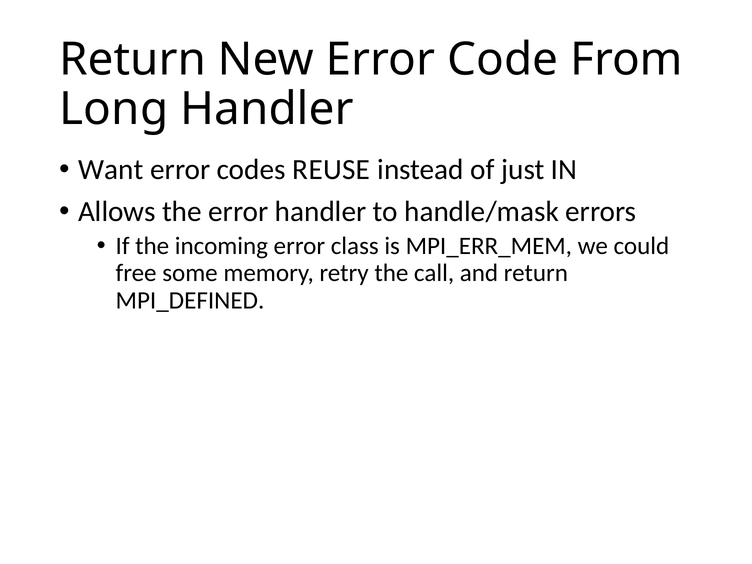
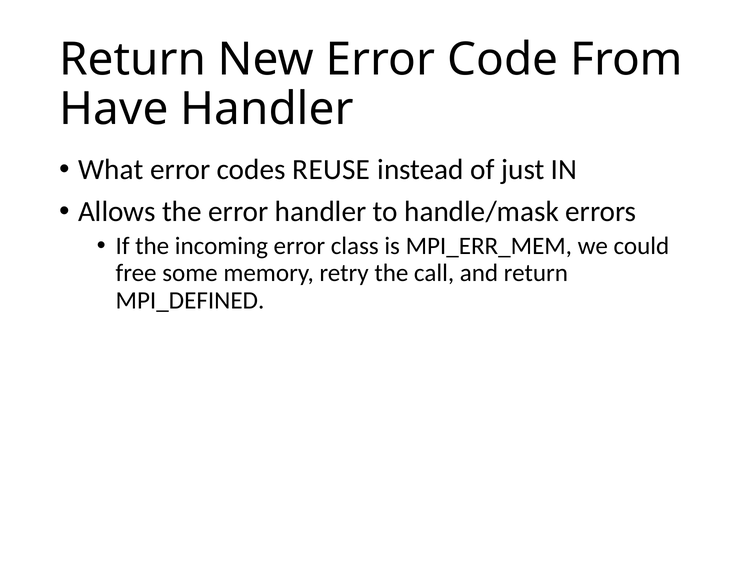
Long: Long -> Have (114, 109)
Want: Want -> What (111, 170)
